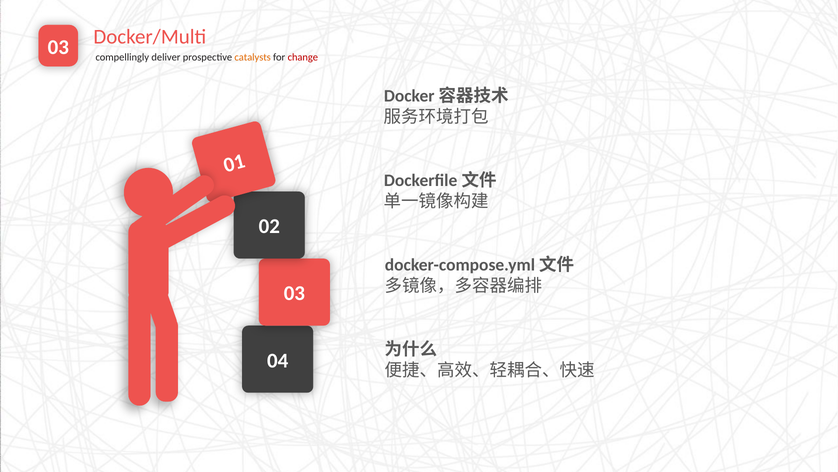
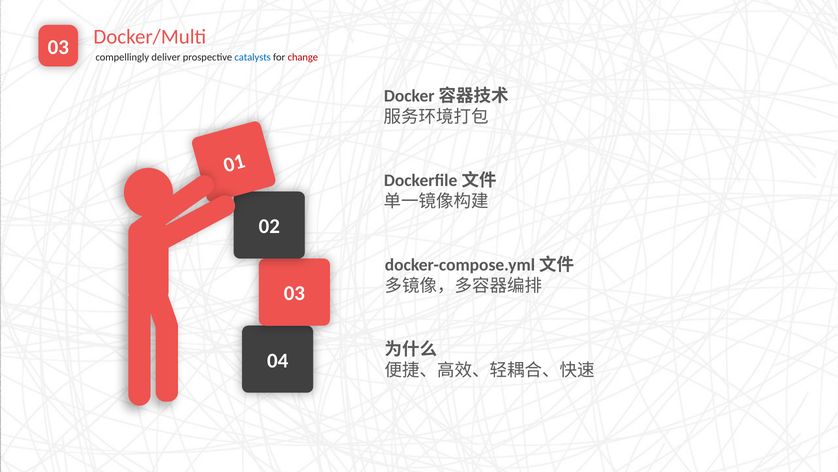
catalysts colour: orange -> blue (253, 57)
